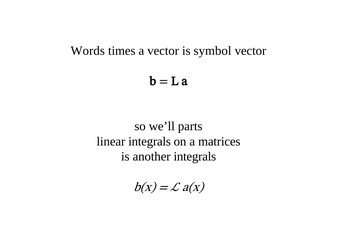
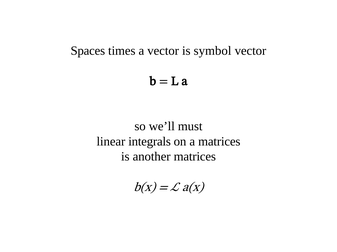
Words: Words -> Spaces (88, 51)
parts: parts -> must (190, 127)
another integrals: integrals -> matrices (195, 157)
